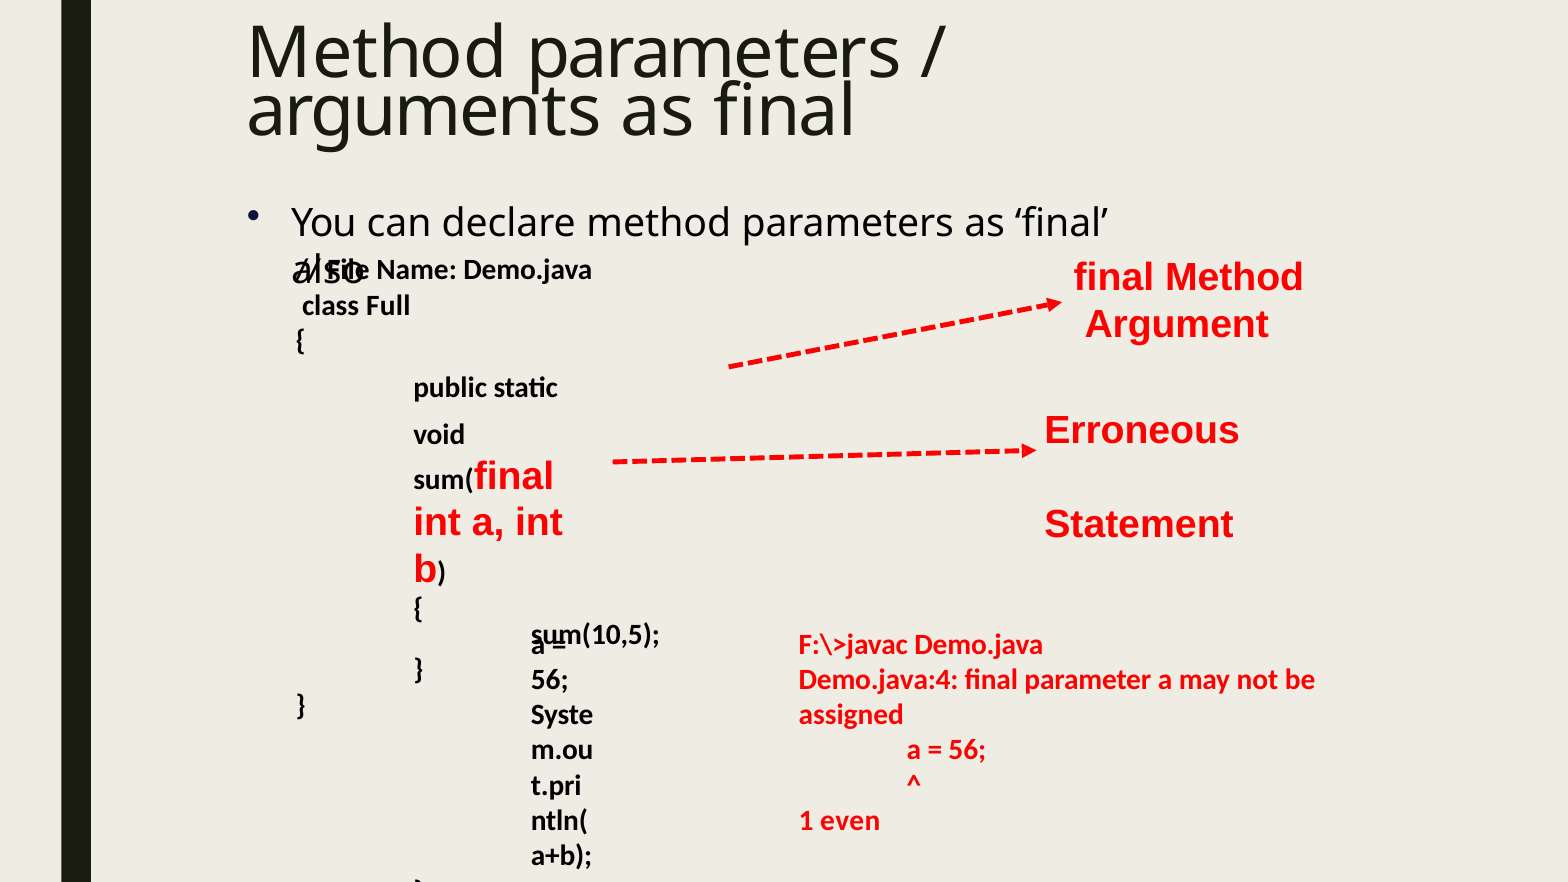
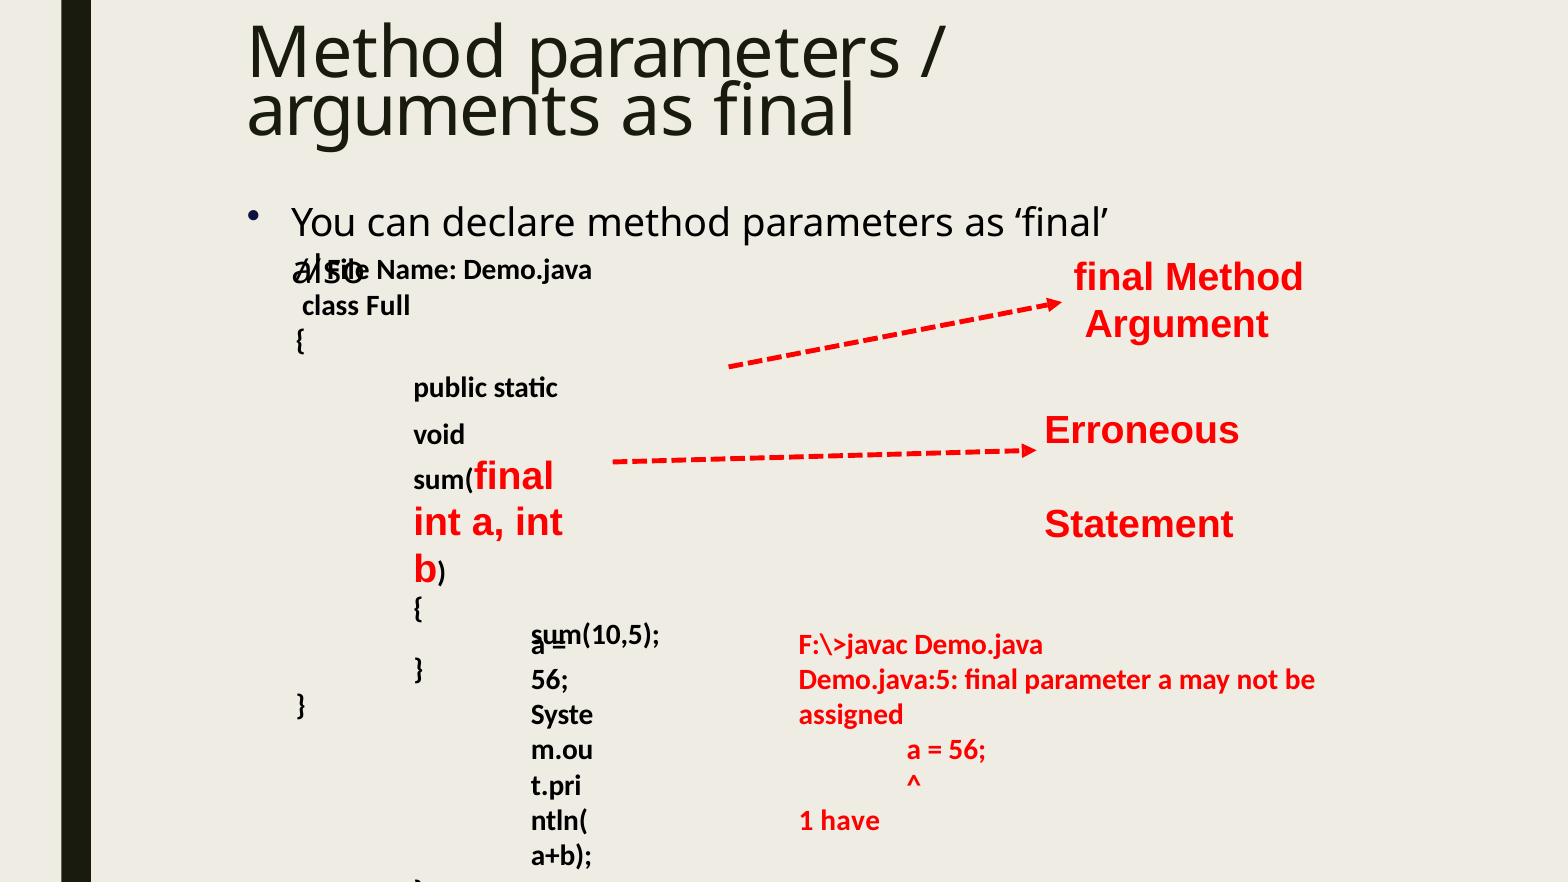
Demo.java:4: Demo.java:4 -> Demo.java:5 (879, 680)
even: even -> have (850, 821)
